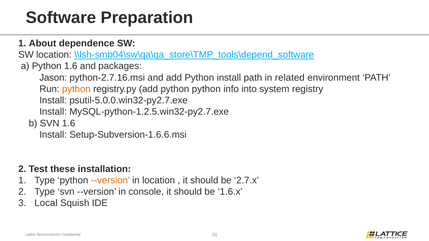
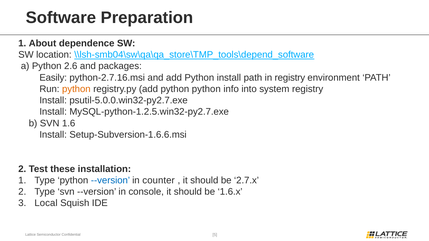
Python 1.6: 1.6 -> 2.6 (71, 66)
Jason: Jason -> Easily (53, 78)
in related: related -> registry (290, 78)
--version colour: orange -> blue (110, 181)
in location: location -> counter (159, 181)
